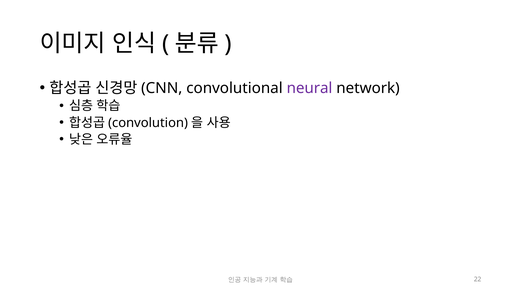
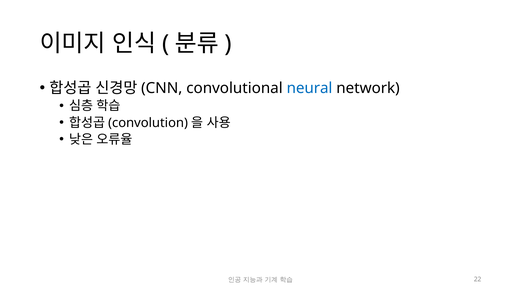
neural colour: purple -> blue (310, 88)
